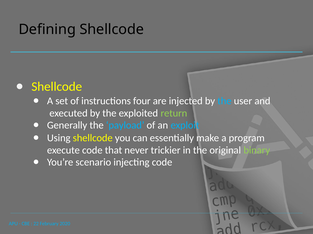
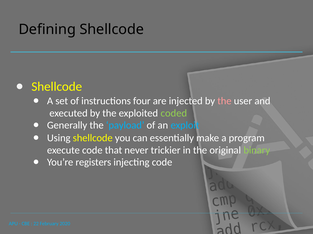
the colour: light blue -> pink (224, 101)
return: return -> coded (174, 114)
scenario: scenario -> registers (93, 163)
